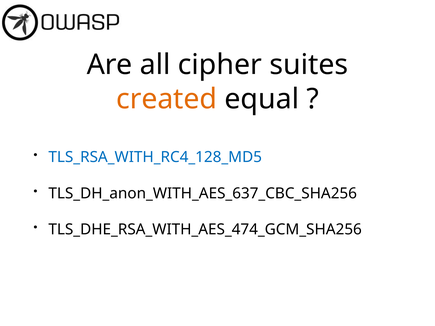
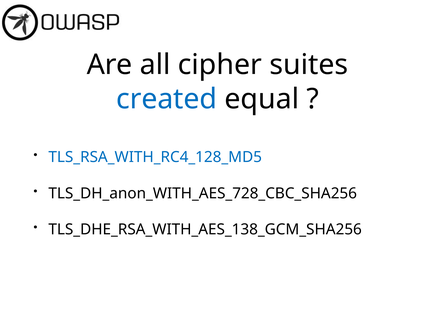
created colour: orange -> blue (167, 99)
TLS_DH_anon_WITH_AES_637_CBC_SHA256: TLS_DH_anon_WITH_AES_637_CBC_SHA256 -> TLS_DH_anon_WITH_AES_728_CBC_SHA256 (203, 194)
TLS_DHE_RSA_WITH_AES_474_GCM_SHA256: TLS_DHE_RSA_WITH_AES_474_GCM_SHA256 -> TLS_DHE_RSA_WITH_AES_138_GCM_SHA256 (205, 230)
